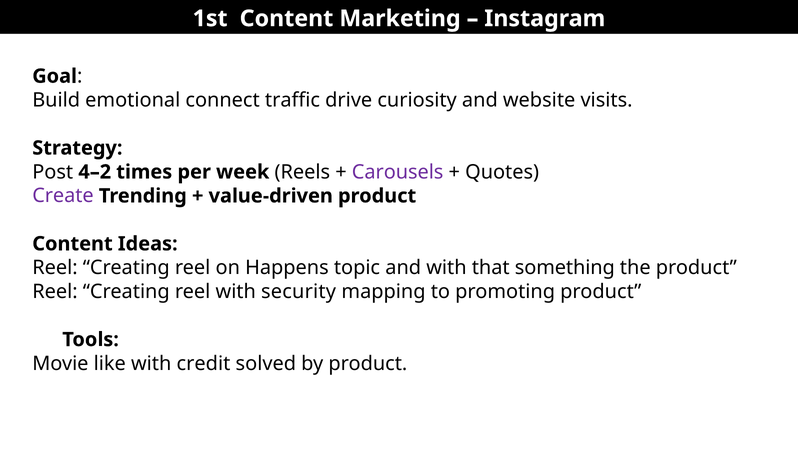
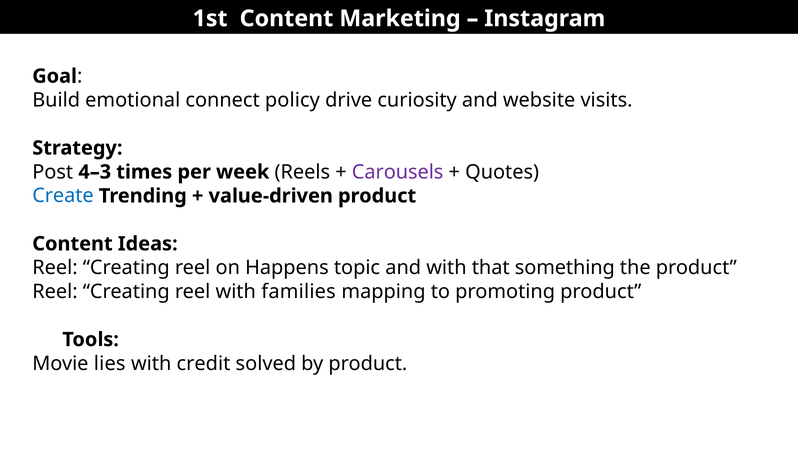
traffic: traffic -> policy (292, 100)
4–2: 4–2 -> 4–3 (95, 172)
Create colour: purple -> blue (63, 196)
security: security -> families (299, 292)
like: like -> lies (110, 363)
